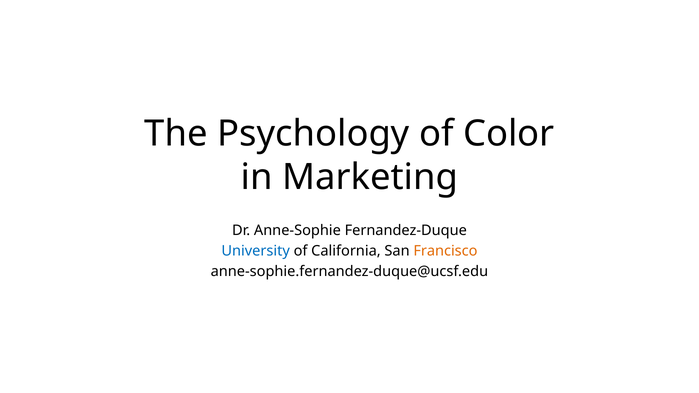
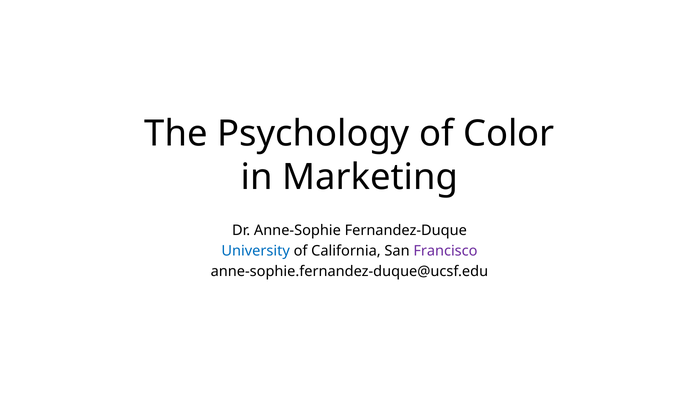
Francisco colour: orange -> purple (445, 251)
